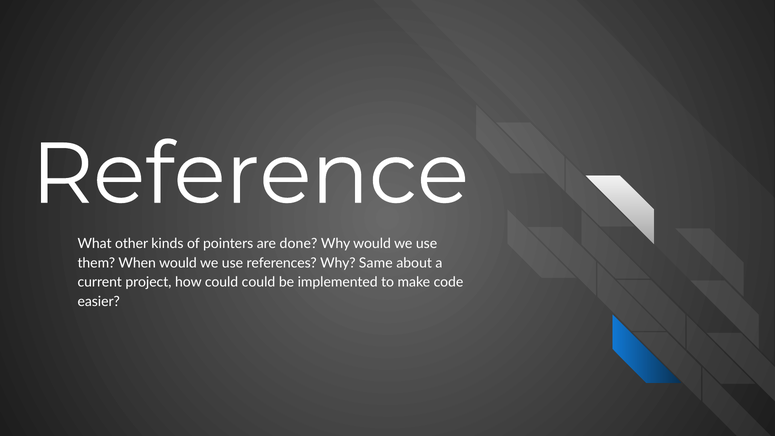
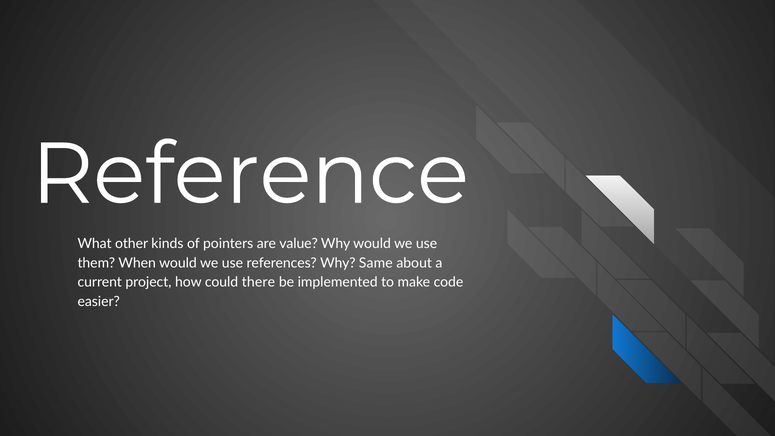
done: done -> value (299, 244)
could could: could -> there (258, 282)
